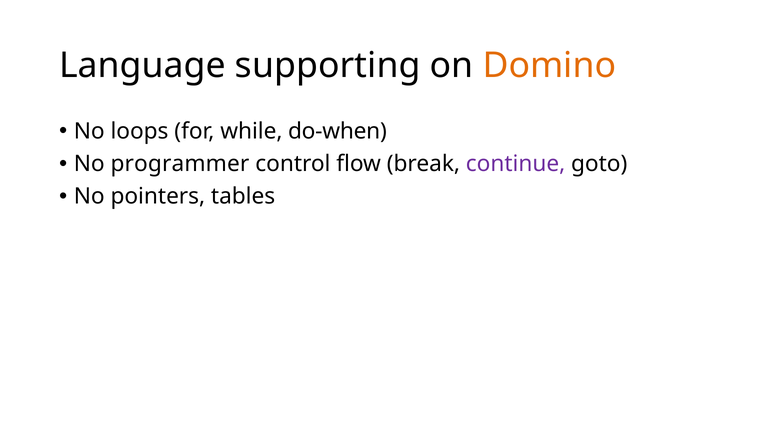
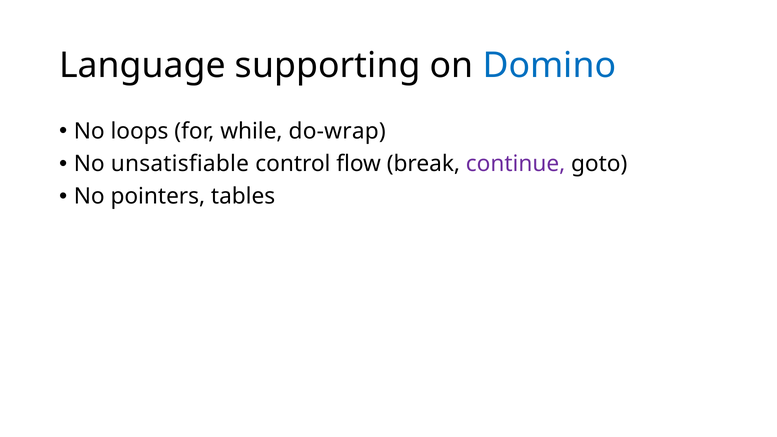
Domino colour: orange -> blue (549, 65)
do-when: do-when -> do-wrap (337, 131)
programmer: programmer -> unsatisfiable (180, 164)
